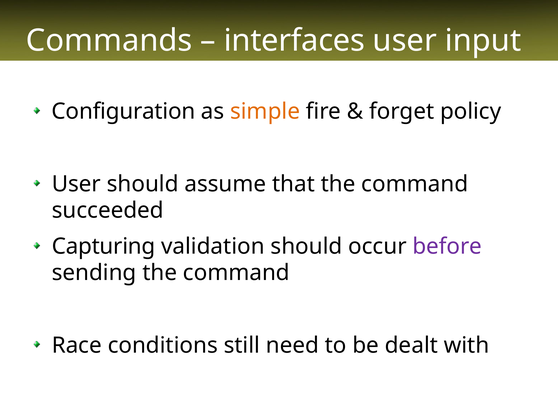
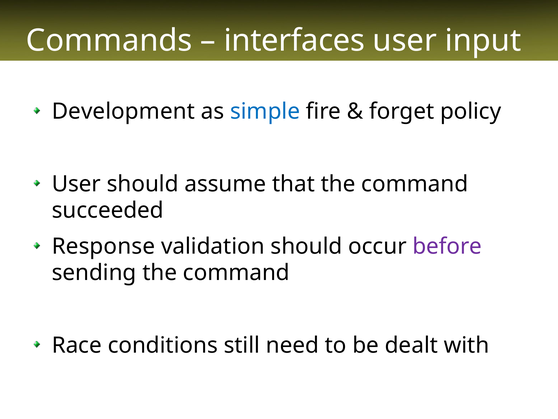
Configuration: Configuration -> Development (123, 111)
simple colour: orange -> blue (265, 111)
Capturing: Capturing -> Response (103, 246)
